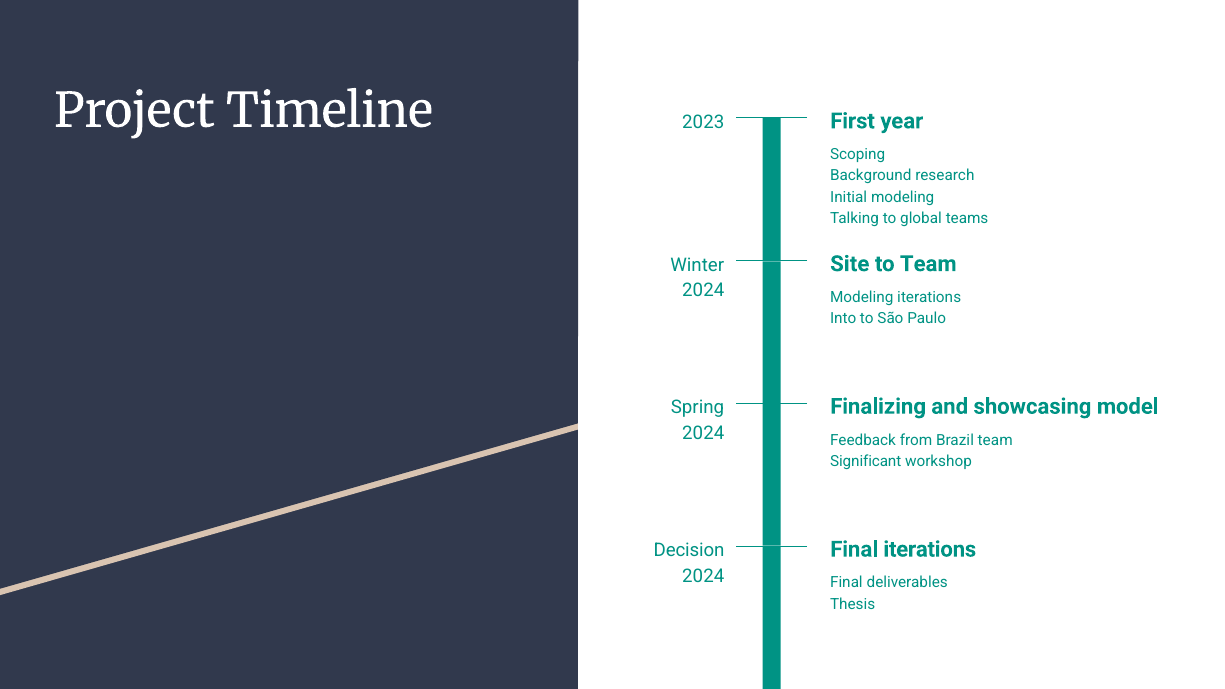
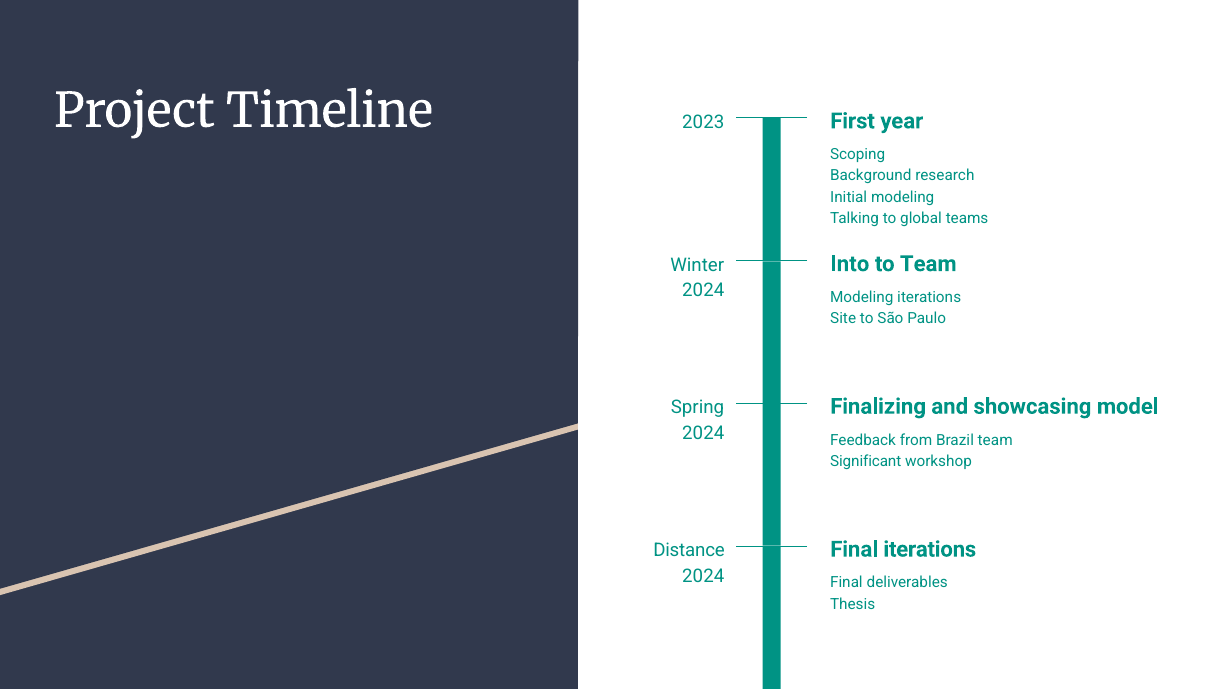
Site: Site -> Into (850, 264)
Into: Into -> Site (843, 319)
Decision: Decision -> Distance (689, 550)
